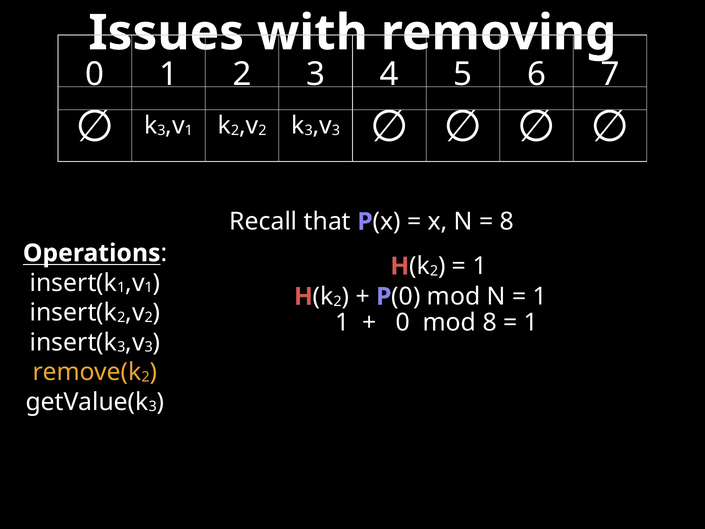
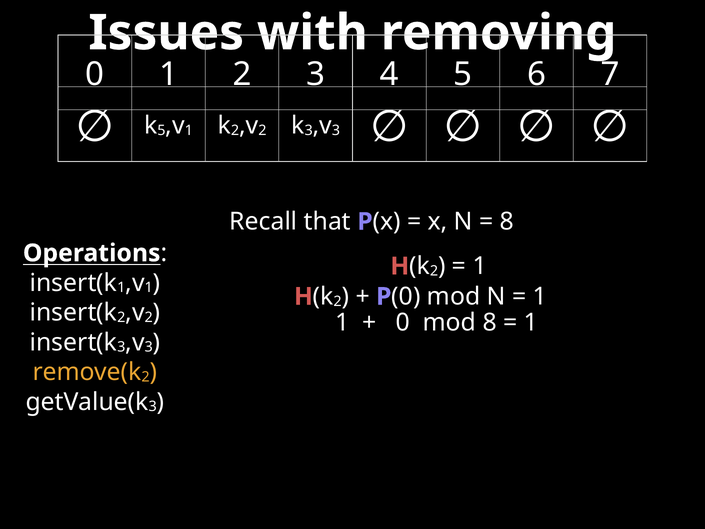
3: 3 -> 5 (161, 130)
